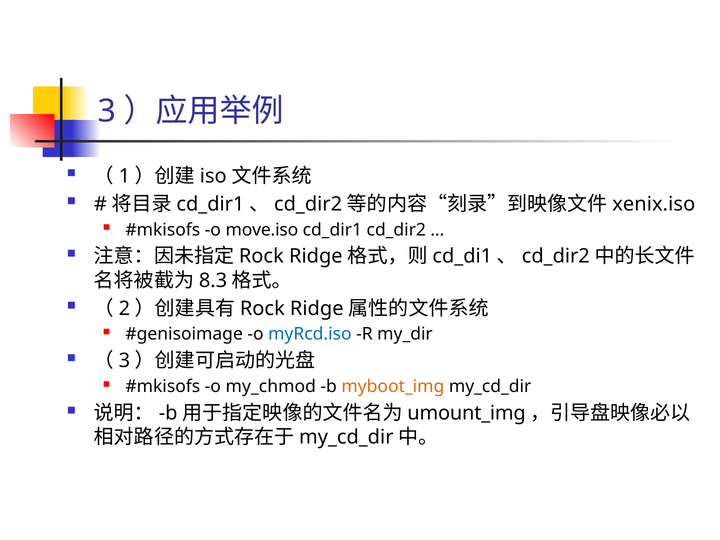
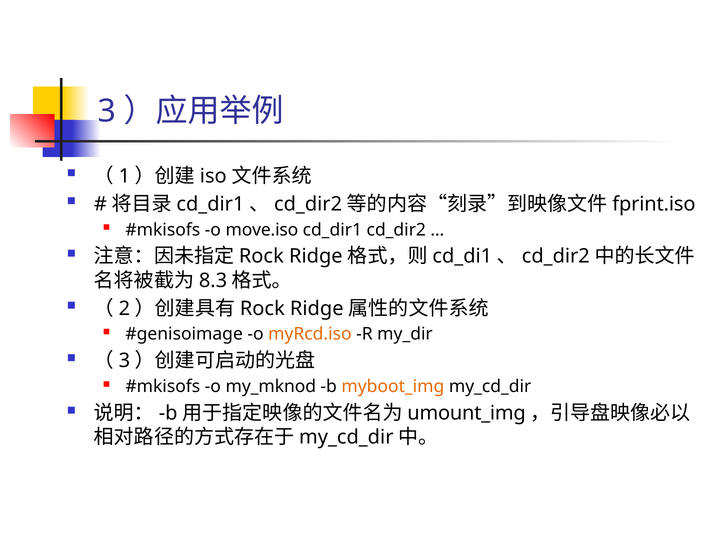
xenix.iso: xenix.iso -> fprint.iso (654, 204)
myRcd.iso colour: blue -> orange (310, 334)
my_chmod: my_chmod -> my_mknod (271, 387)
